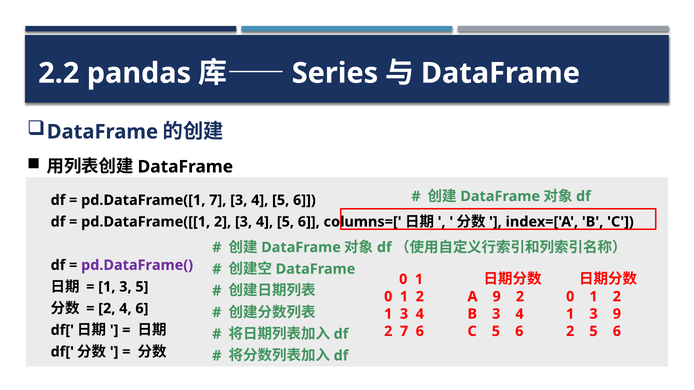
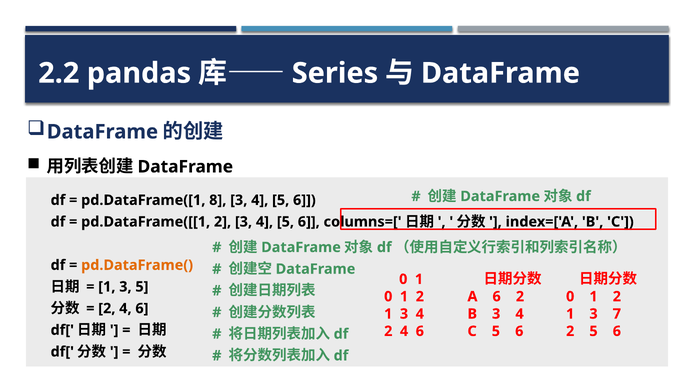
pd.DataFrame([1 7: 7 -> 8 (218, 200)
pd.DataFrame( colour: purple -> orange (137, 265)
A 9: 9 -> 6 (497, 297)
3 9: 9 -> 7 (617, 314)
7: 7 -> 4 (404, 332)
